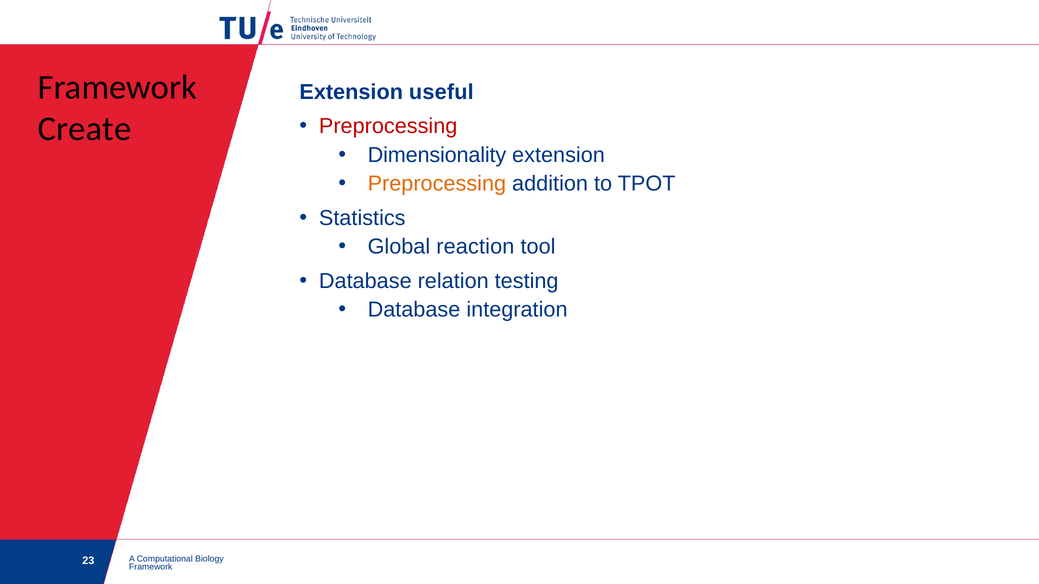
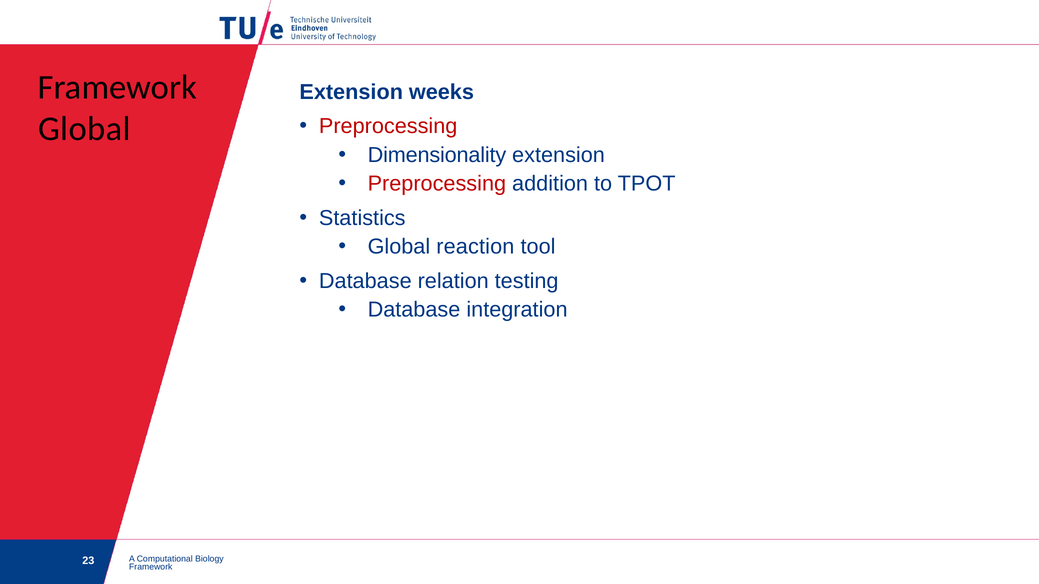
useful: useful -> weeks (441, 92)
Create: Create -> Global (84, 129)
Preprocessing colour: orange -> red (437, 184)
